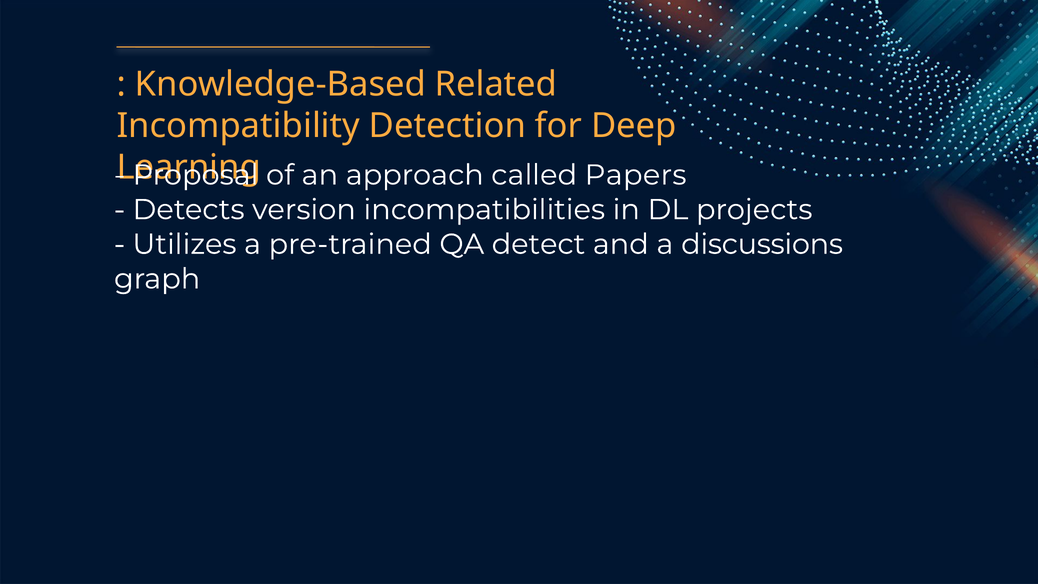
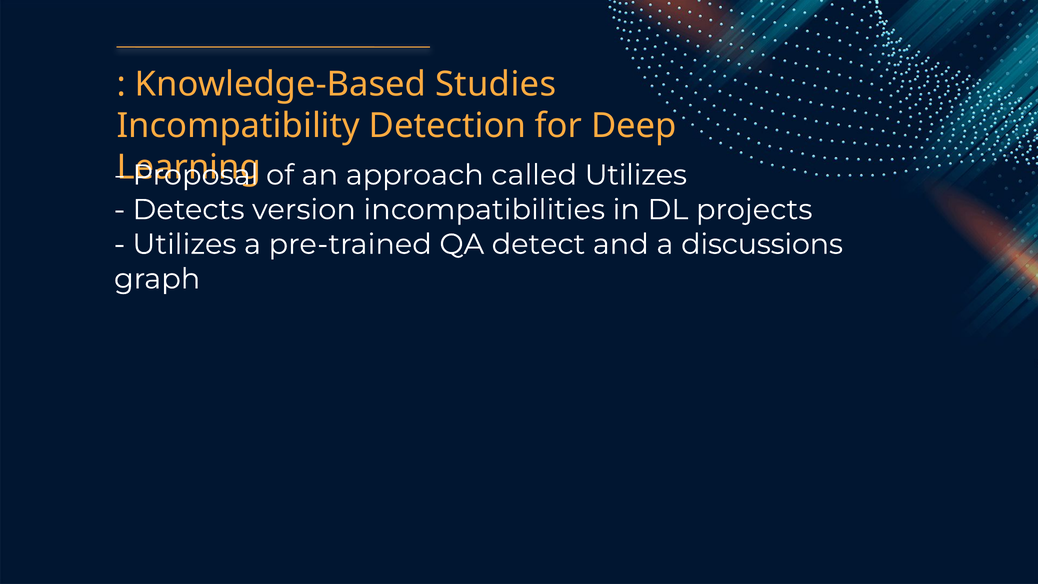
Related: Related -> Studies (496, 84)
called Papers: Papers -> Utilizes (636, 175)
